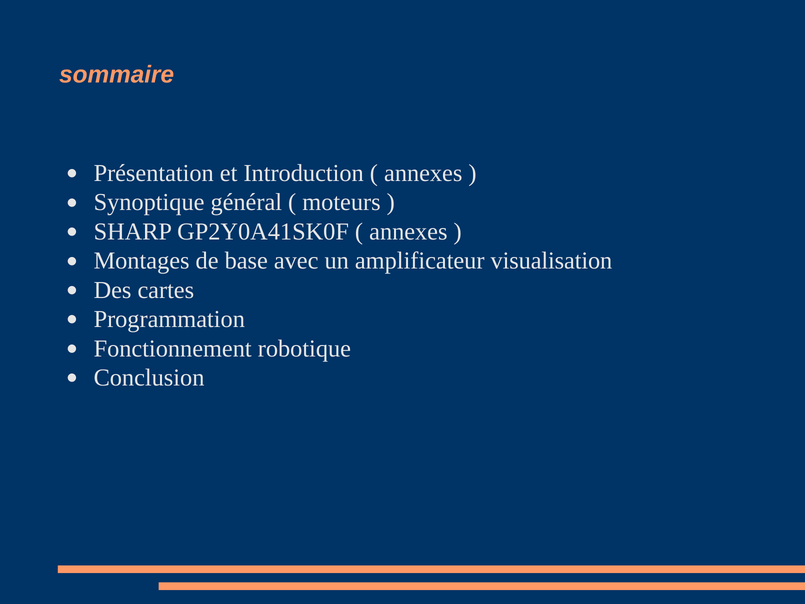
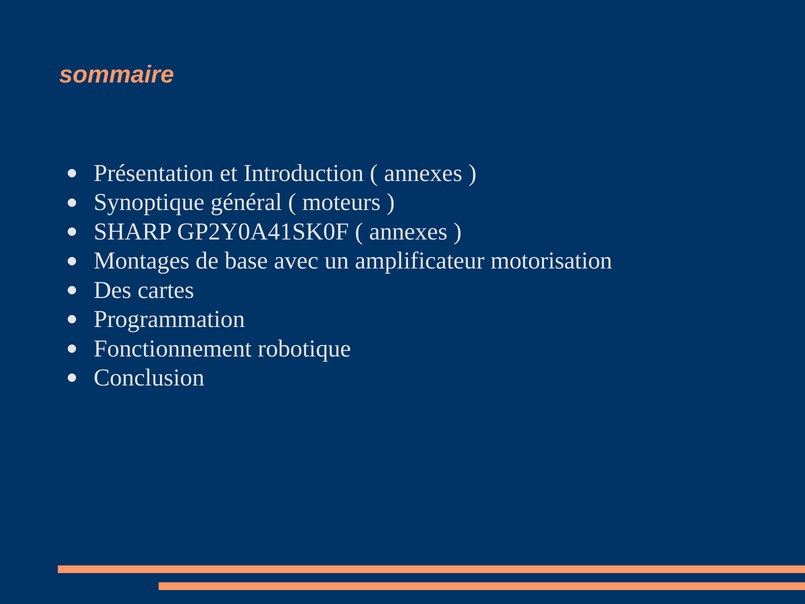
visualisation: visualisation -> motorisation (551, 261)
